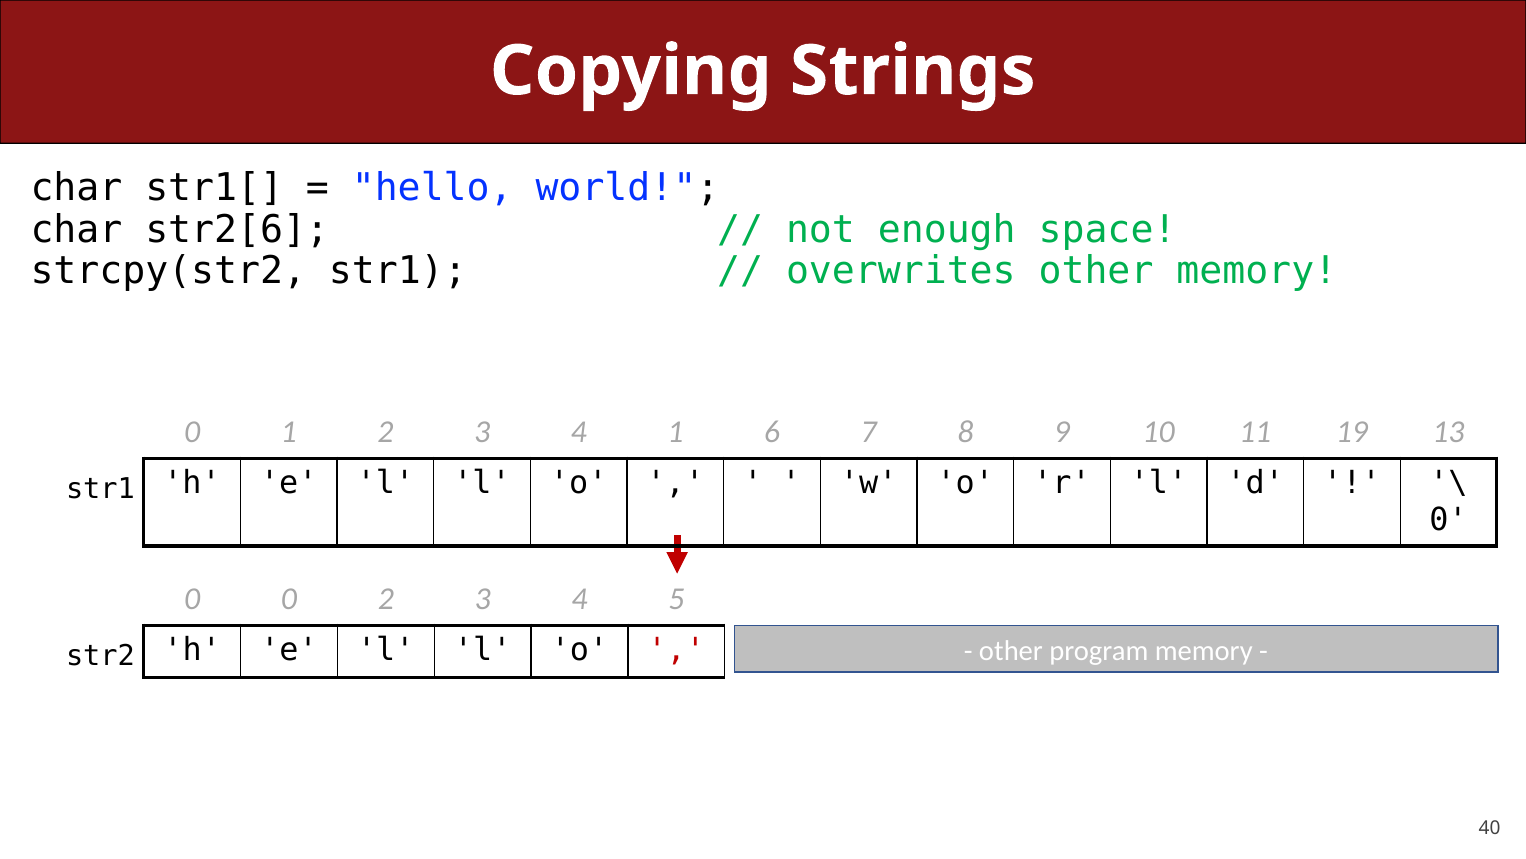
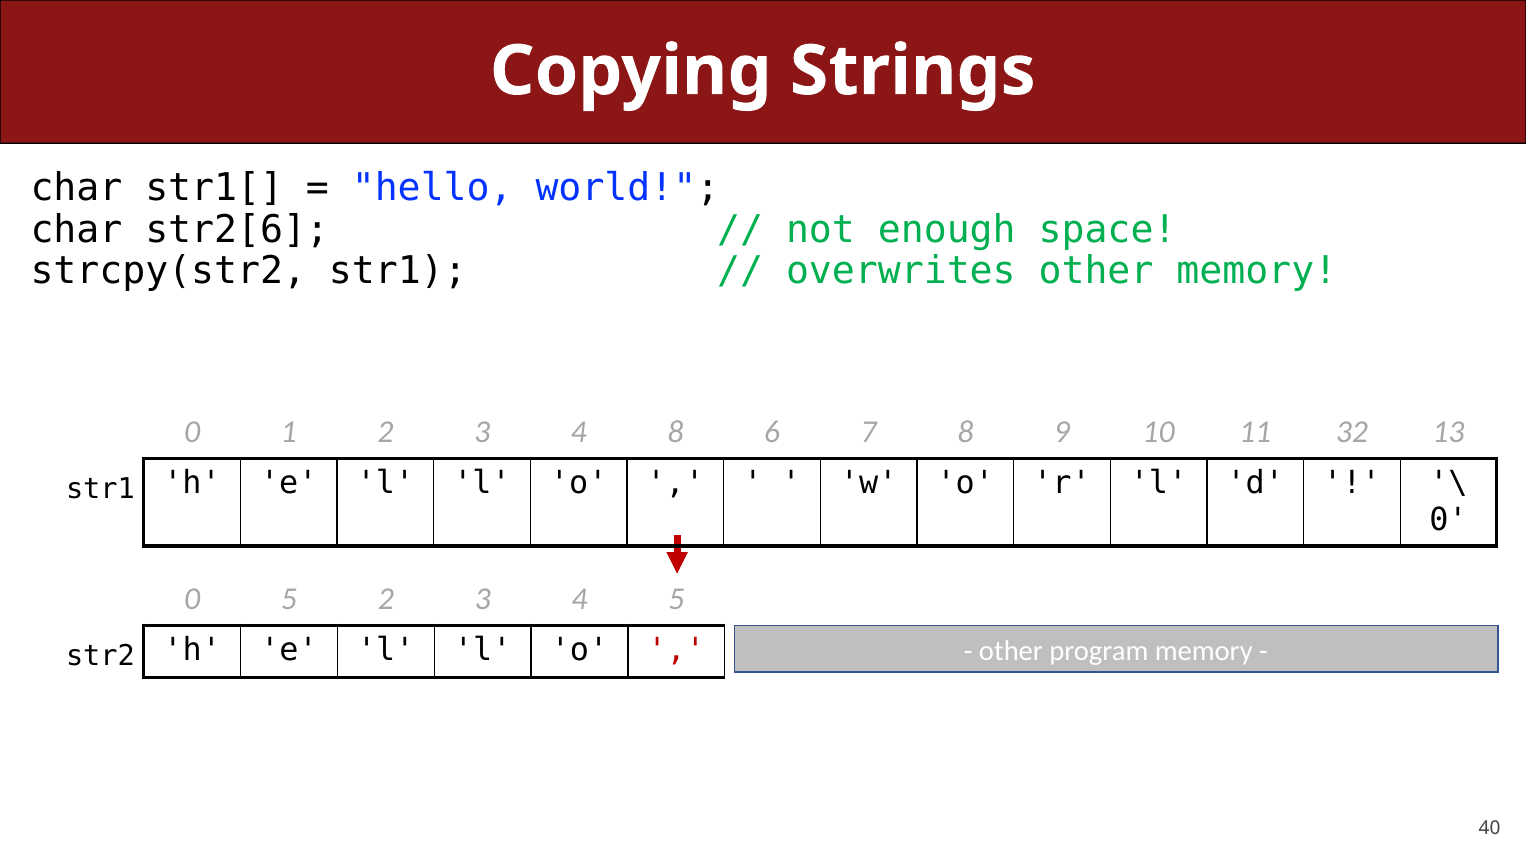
4 1: 1 -> 8 (675, 432)
19: 19 -> 32 (1352, 432)
0 0: 0 -> 5 (289, 599)
